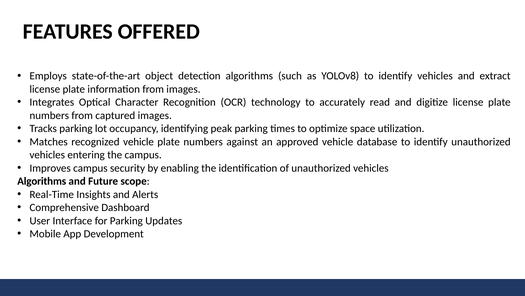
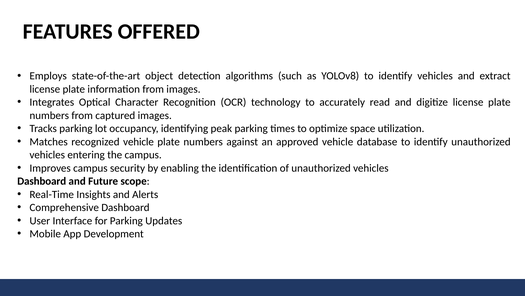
Algorithms: Algorithms -> Dashboard (42, 181)
